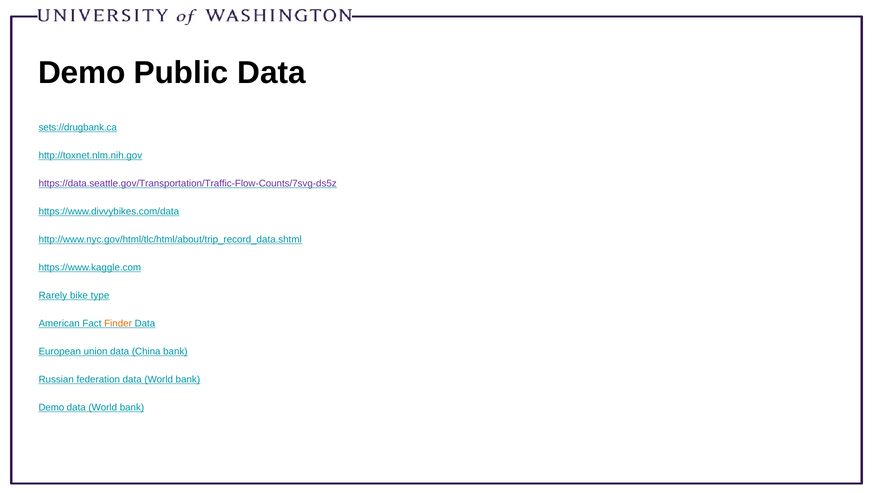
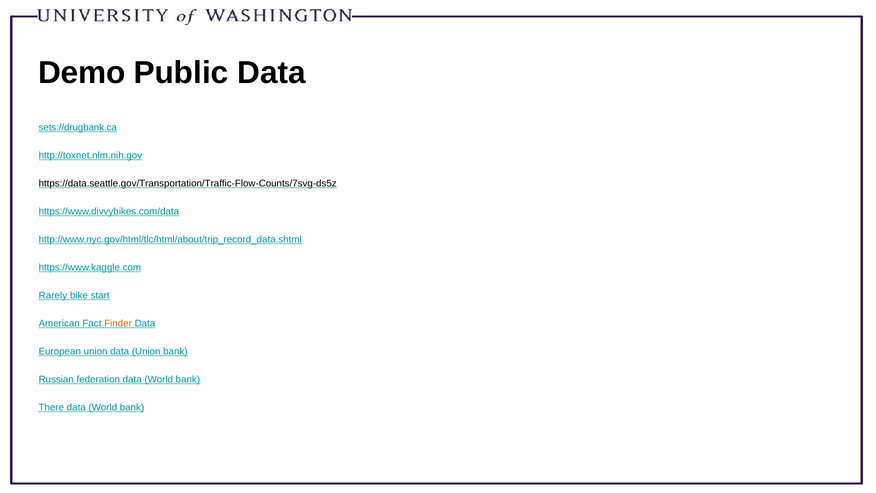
https://data.seattle.gov/Transportation/Traffic-Flow-Counts/7svg-ds5z colour: purple -> black (188, 183)
type: type -> start (100, 295)
data China: China -> Union (146, 351)
Demo: Demo -> There (51, 407)
